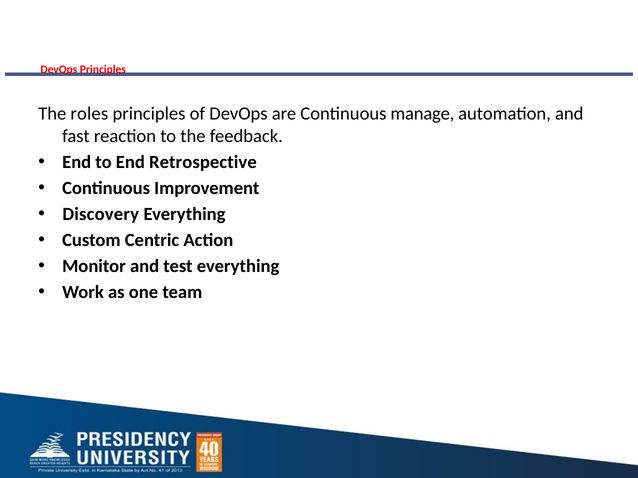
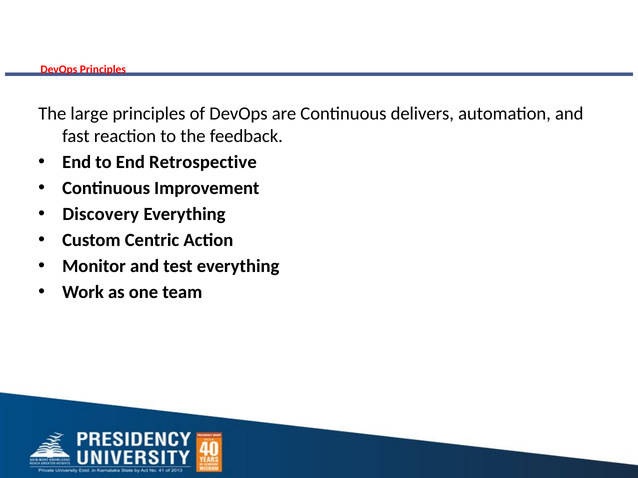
roles: roles -> large (89, 114)
manage: manage -> delivers (422, 114)
